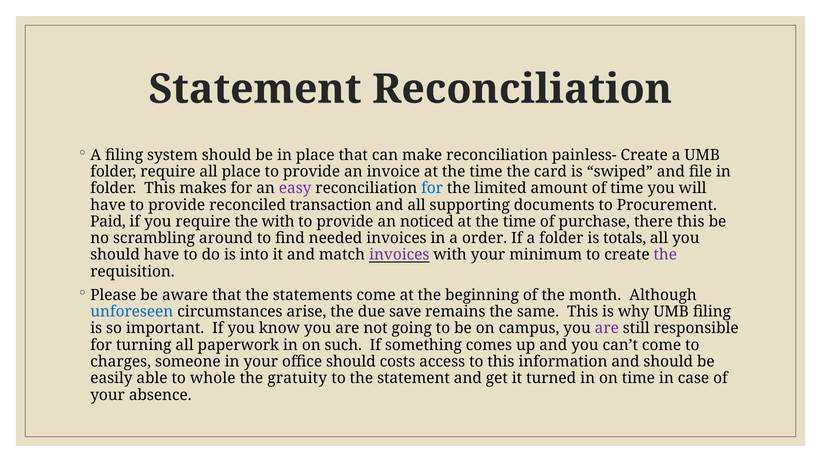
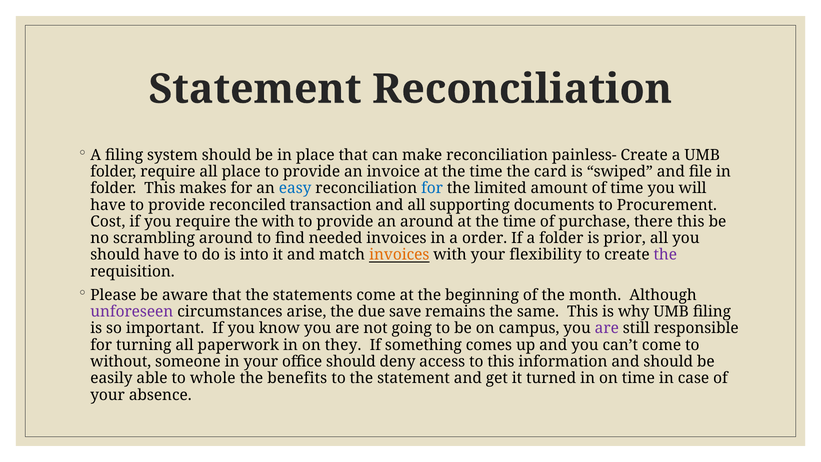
easy colour: purple -> blue (295, 188)
Paid: Paid -> Cost (108, 222)
an noticed: noticed -> around (427, 222)
totals: totals -> prior (625, 238)
invoices colour: purple -> orange (399, 255)
minimum: minimum -> flexibility (546, 255)
unforeseen colour: blue -> purple (132, 312)
such: such -> they (343, 345)
charges: charges -> without (121, 362)
costs: costs -> deny (398, 362)
gratuity: gratuity -> benefits (297, 378)
